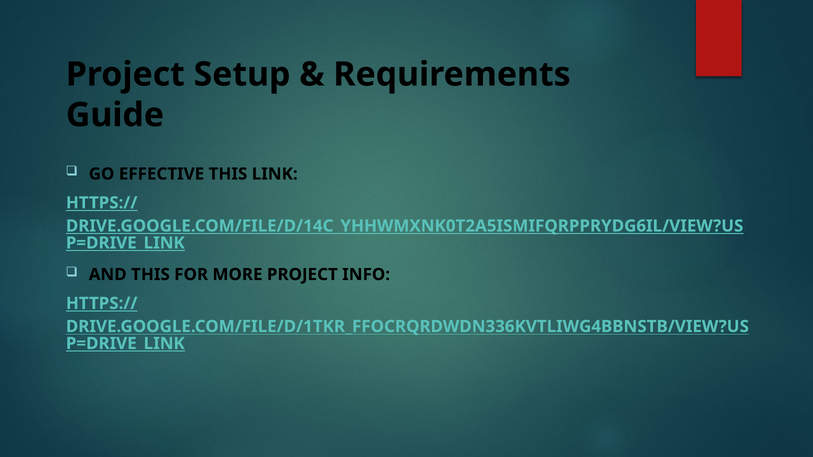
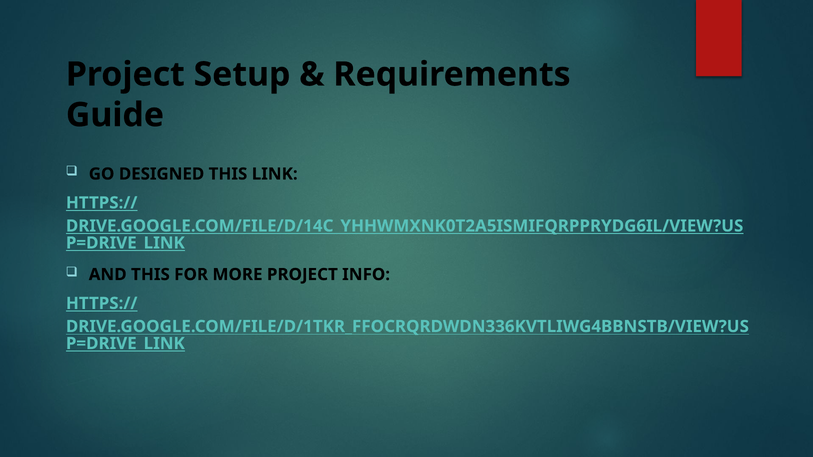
EFFECTIVE: EFFECTIVE -> DESIGNED (162, 174)
